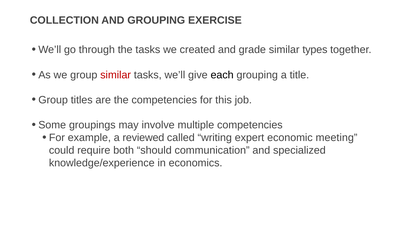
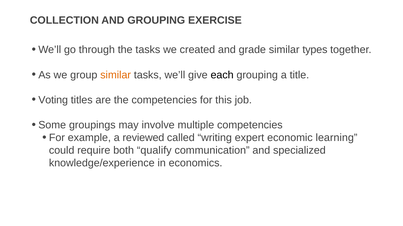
similar colour: red -> orange (116, 75)
Group: Group -> Voting (53, 100)
meeting: meeting -> learning (337, 138)
should: should -> qualify (154, 151)
